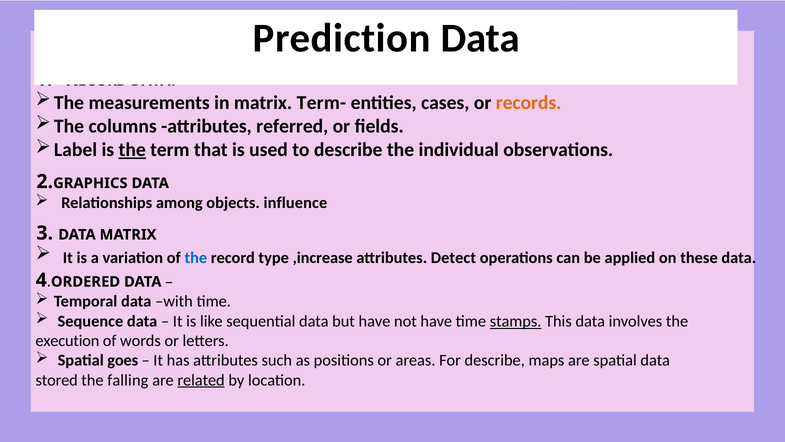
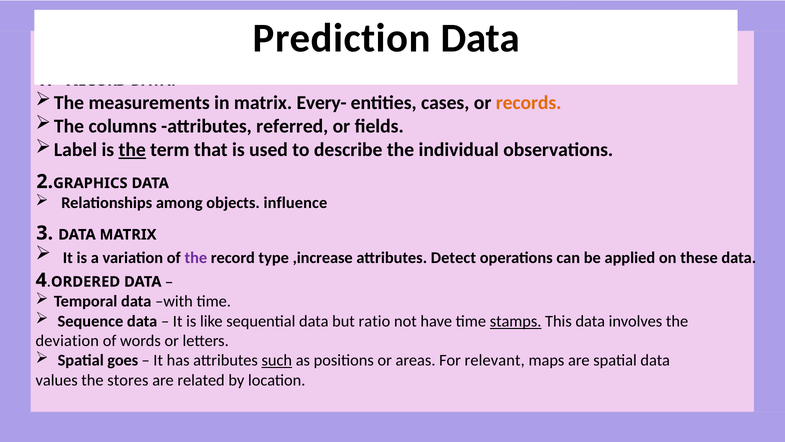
Term-: Term- -> Every- (322, 103)
the colour: blue -> purple (196, 257)
but have: have -> ratio (374, 321)
execution: execution -> deviation (67, 341)
such underline: none -> present (277, 360)
For describe: describe -> relevant (495, 360)
stored: stored -> values (57, 380)
falling: falling -> stores (128, 380)
related underline: present -> none (201, 380)
